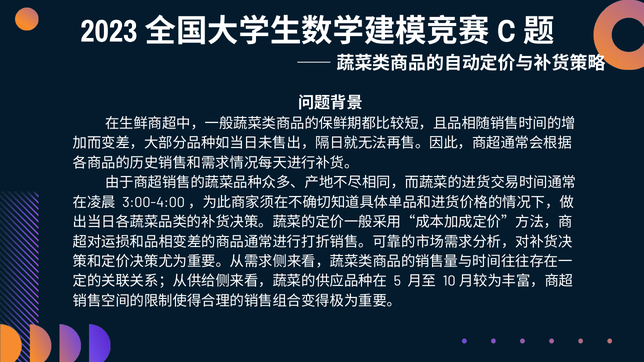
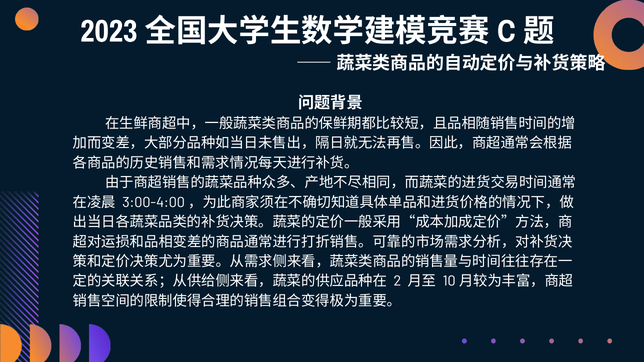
5: 5 -> 2 (397, 281)
